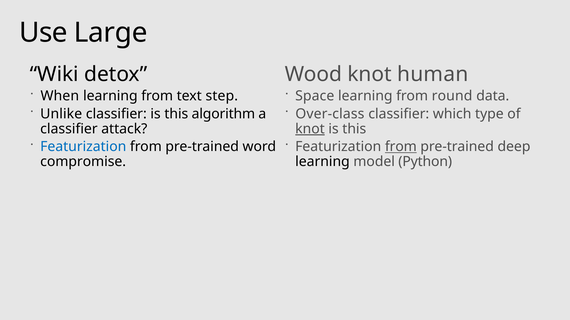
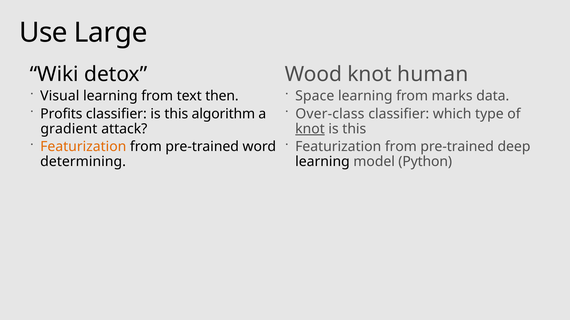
When: When -> Visual (60, 96)
step: step -> then (222, 96)
round: round -> marks (452, 96)
Unlike: Unlike -> Profits (61, 114)
classifier: classifier -> gradient (69, 129)
Featurization colour: blue -> orange (83, 147)
from underline: present -> none (401, 147)
compromise: compromise -> determining (83, 162)
